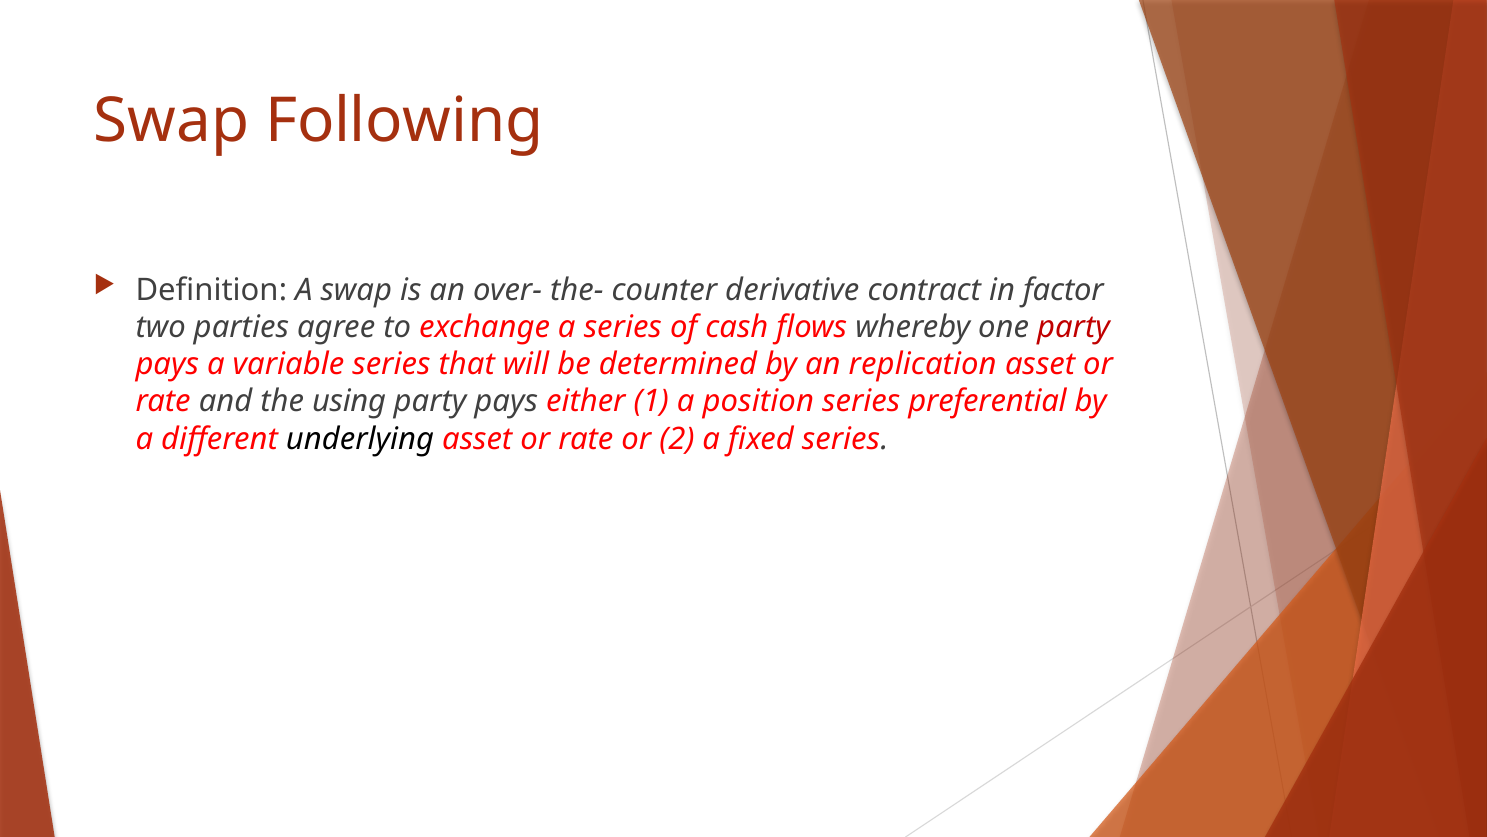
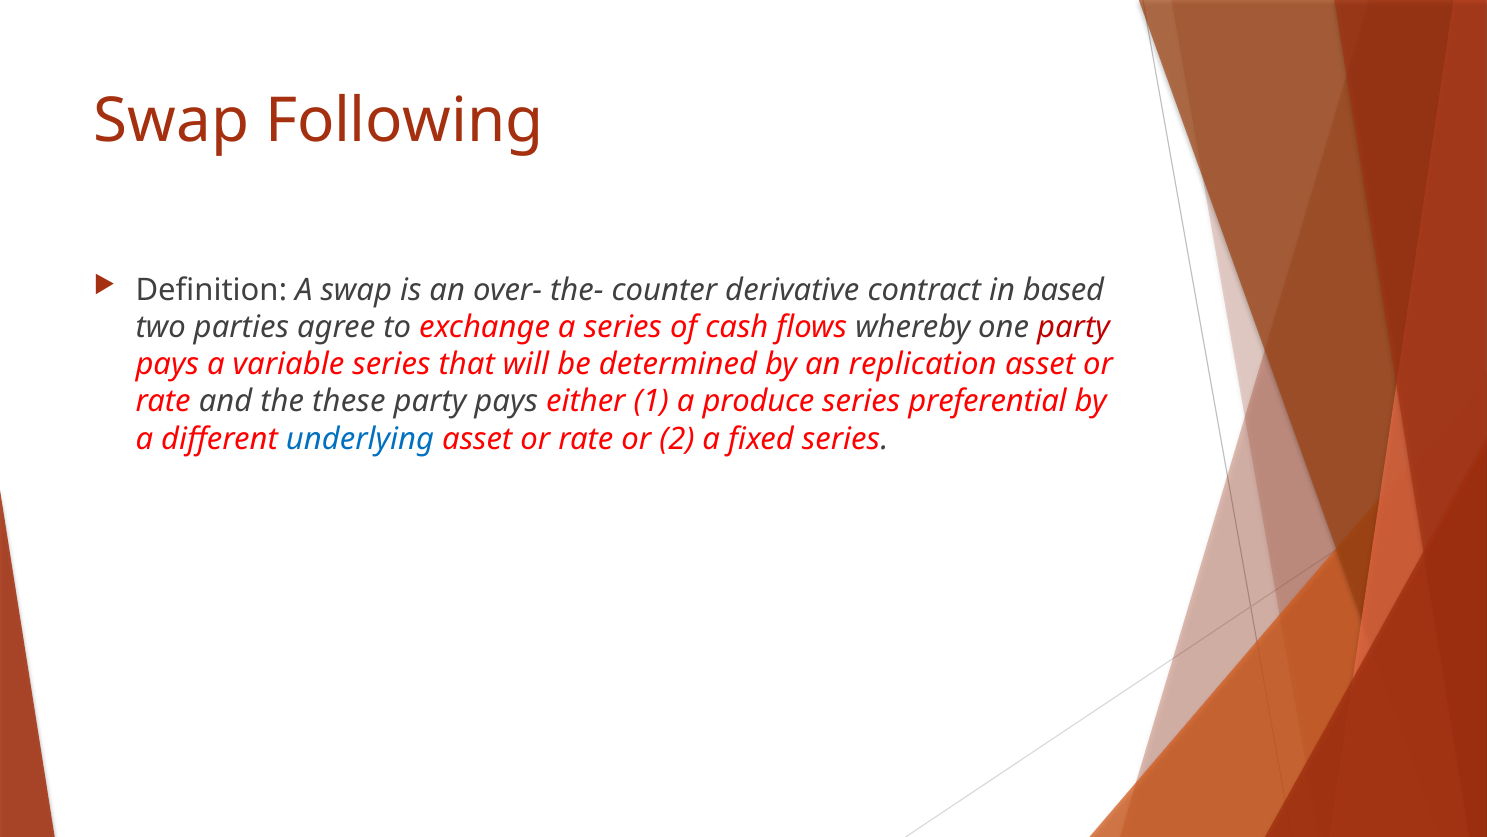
factor: factor -> based (1063, 290)
using: using -> these (349, 401)
position: position -> produce (758, 401)
underlying colour: black -> blue (360, 439)
